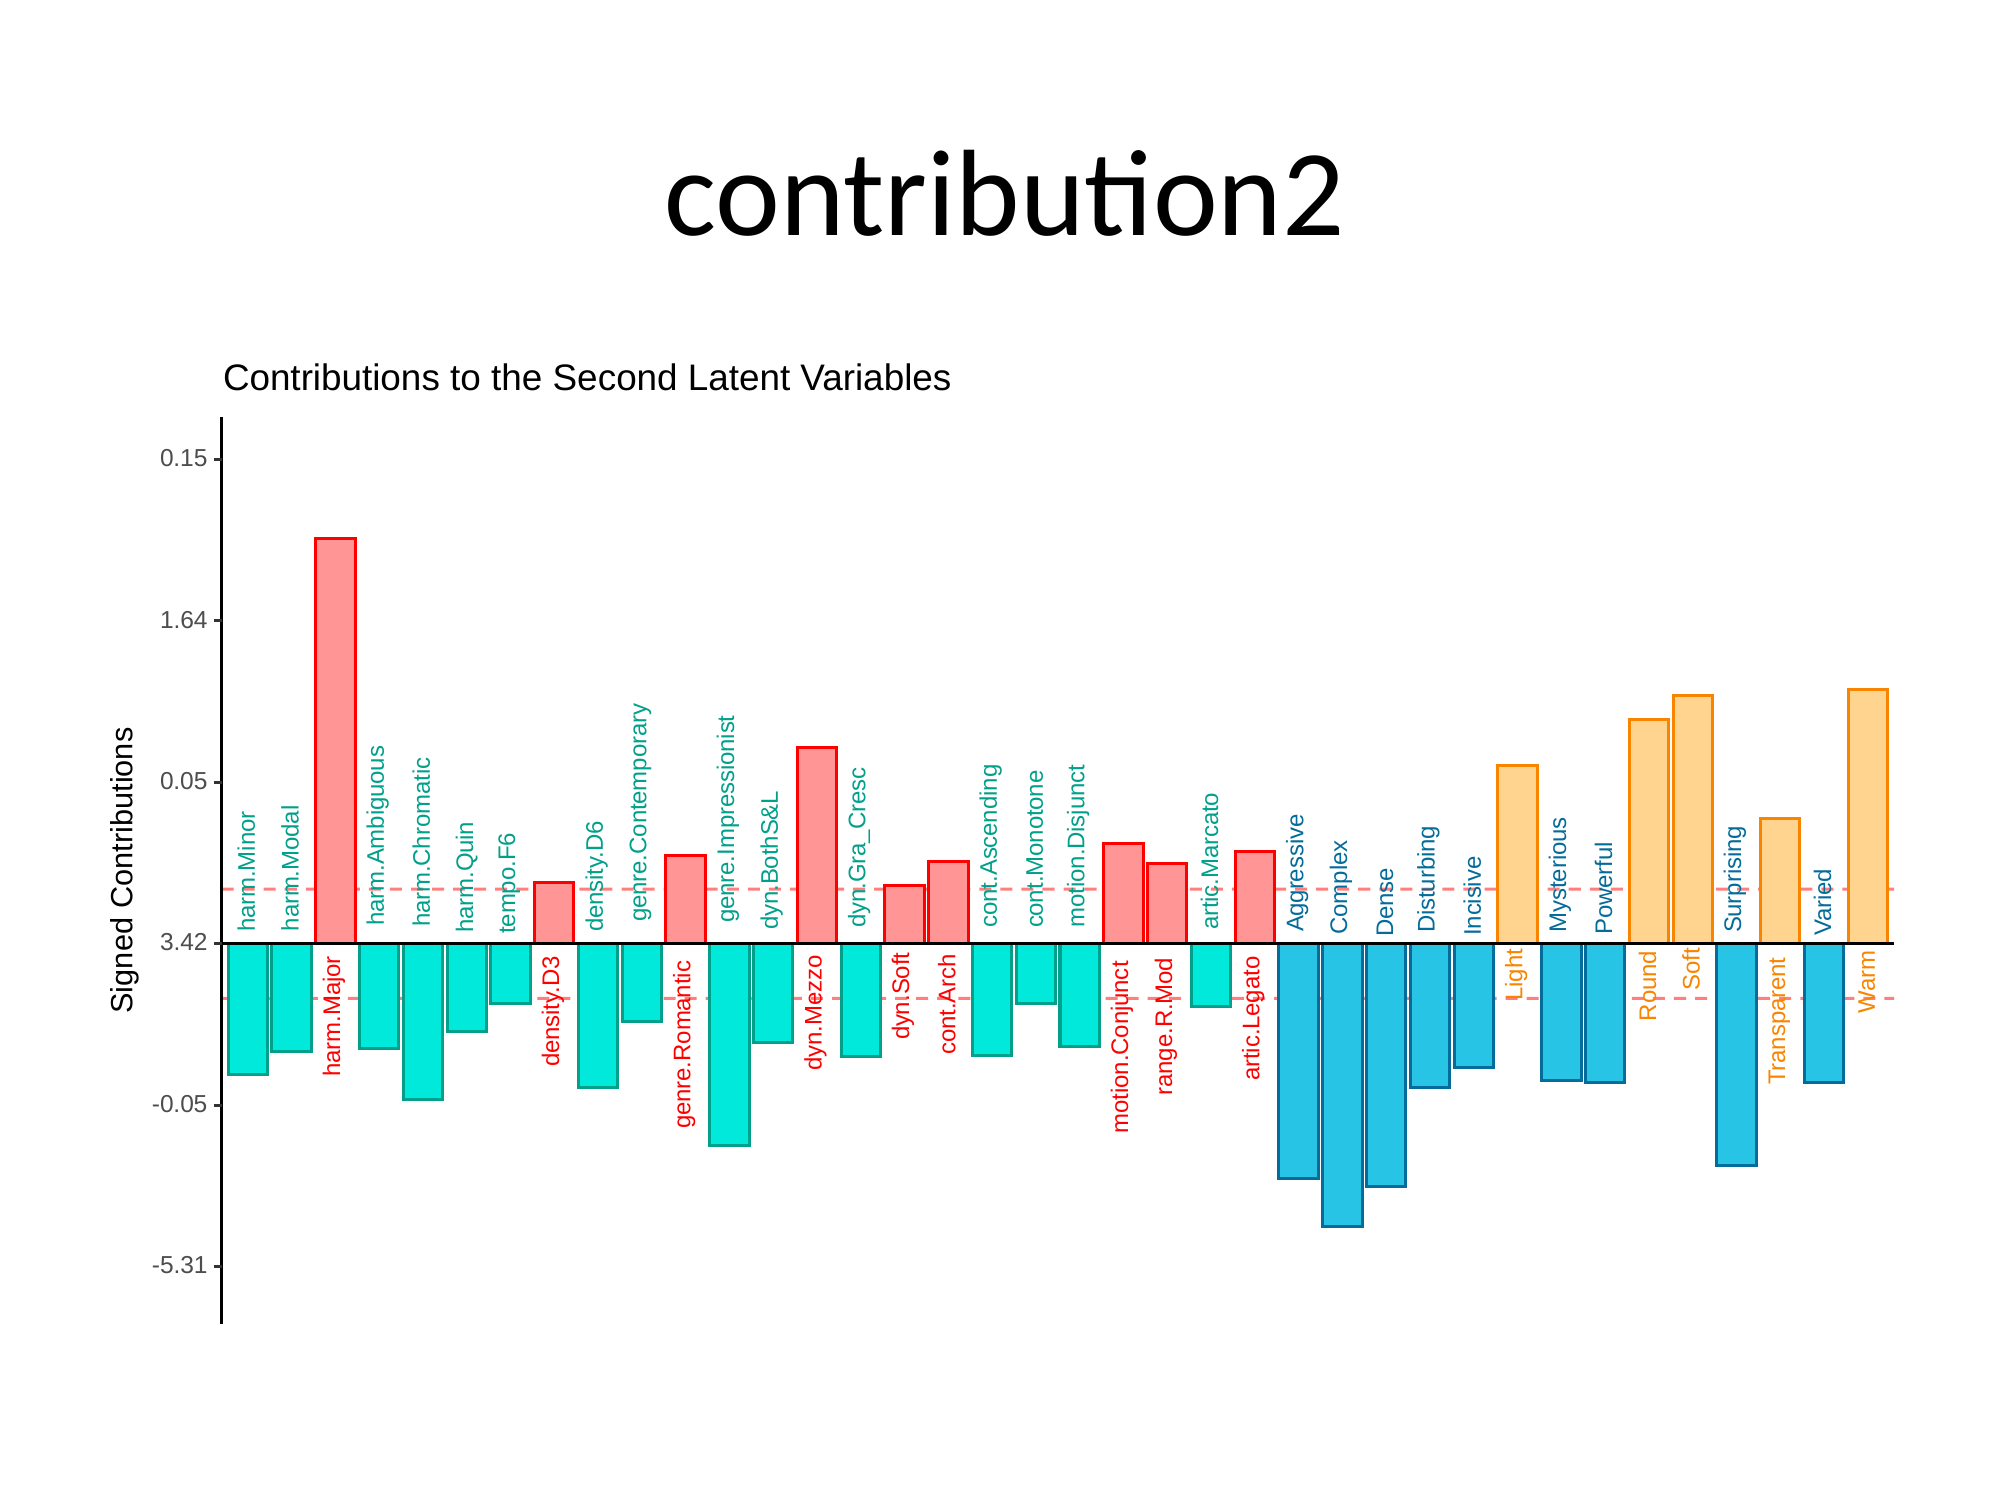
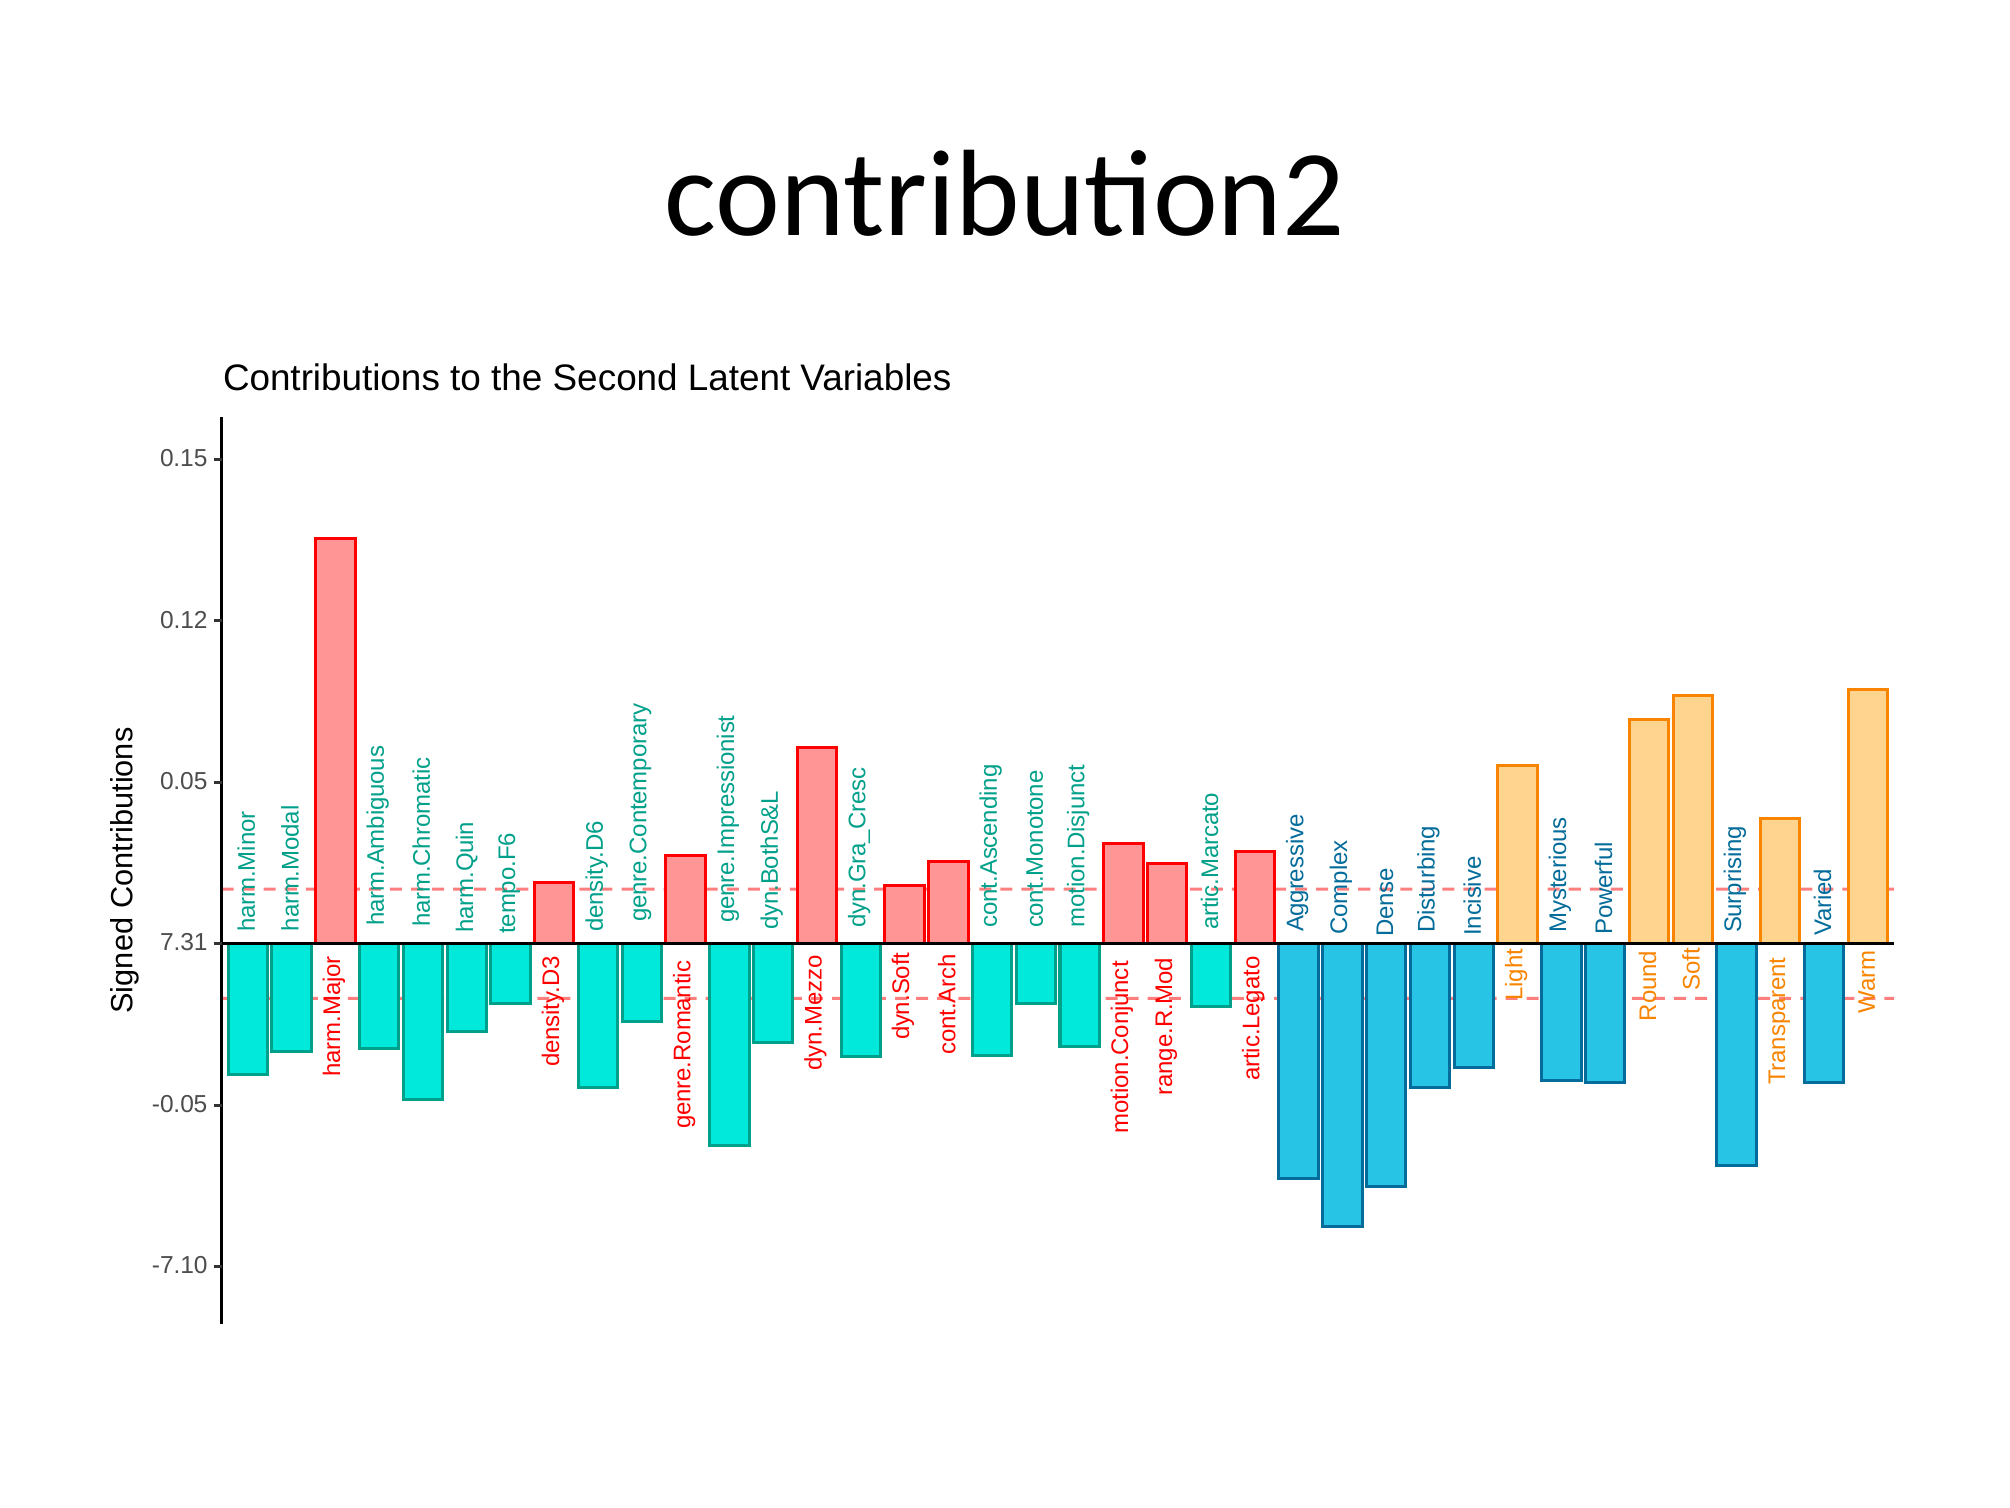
1.64: 1.64 -> 0.12 (184, 620)
3.42: 3.42 -> 7.31 (184, 943)
-5.31: -5.31 -> -7.10 (180, 1265)
